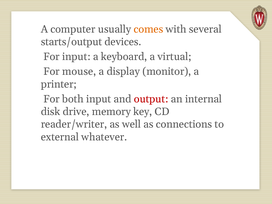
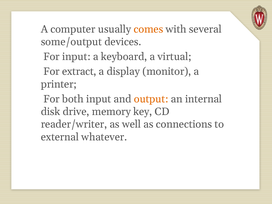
starts/output: starts/output -> some/output (71, 42)
mouse: mouse -> extract (79, 71)
output colour: red -> orange (151, 99)
